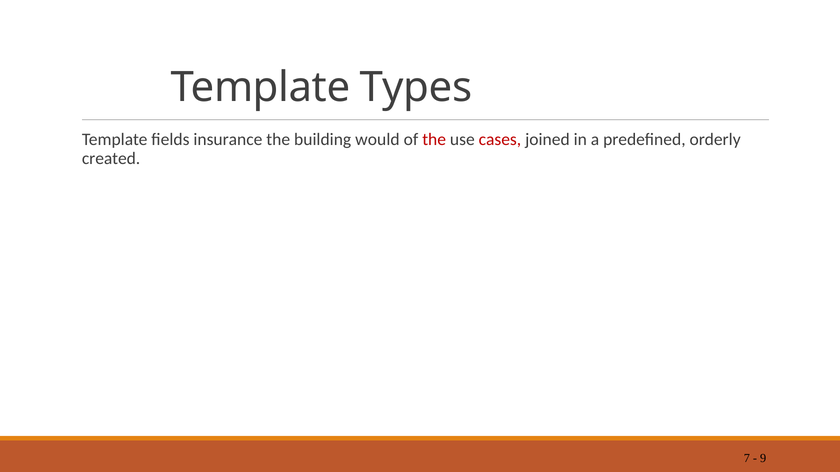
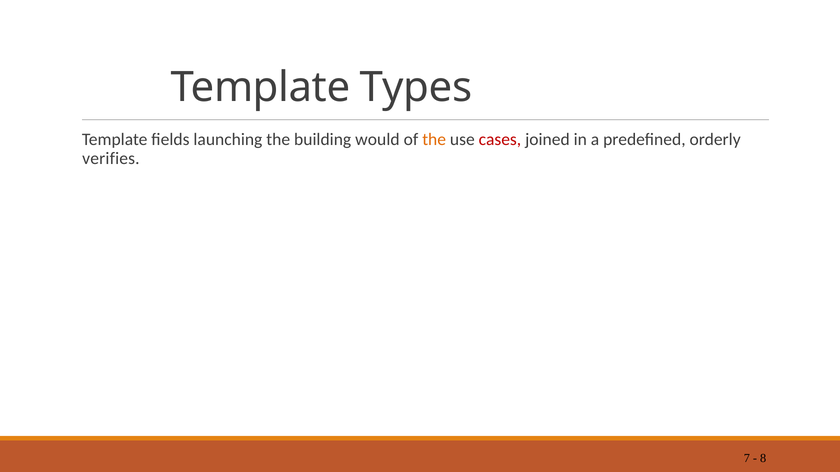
insurance: insurance -> launching (228, 140)
the colour: red -> orange (434, 140)
created: created -> verifies (111, 159)
9: 9 -> 8 (763, 458)
